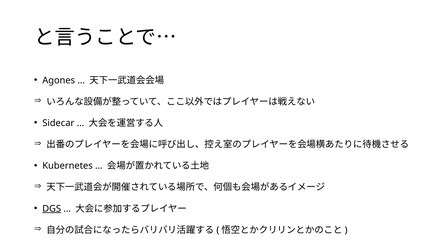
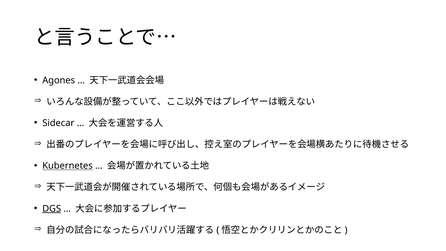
Kubernetes underline: none -> present (68, 166)
